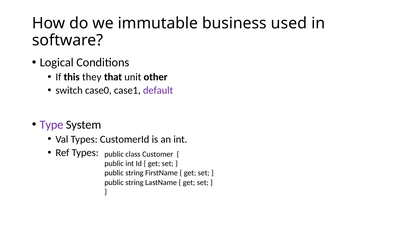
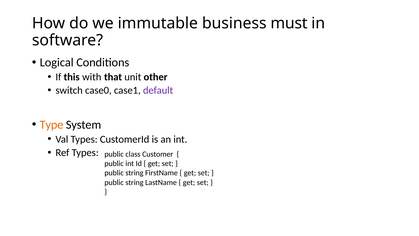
used: used -> must (289, 23)
they: they -> with (92, 77)
Type colour: purple -> orange (52, 125)
